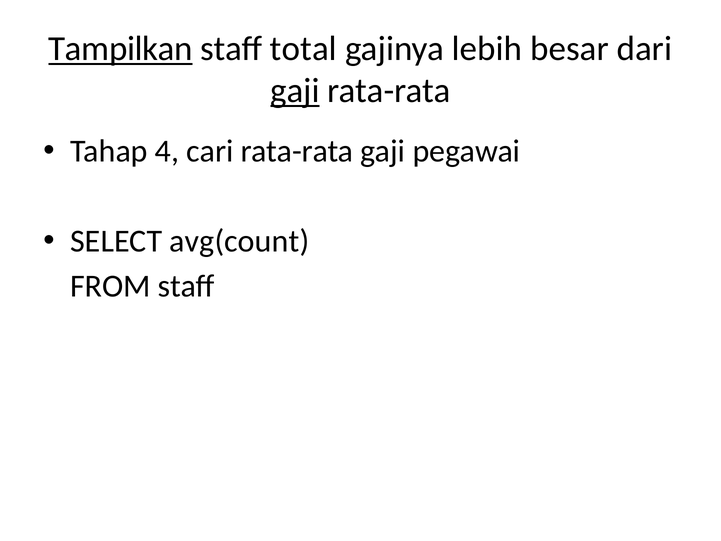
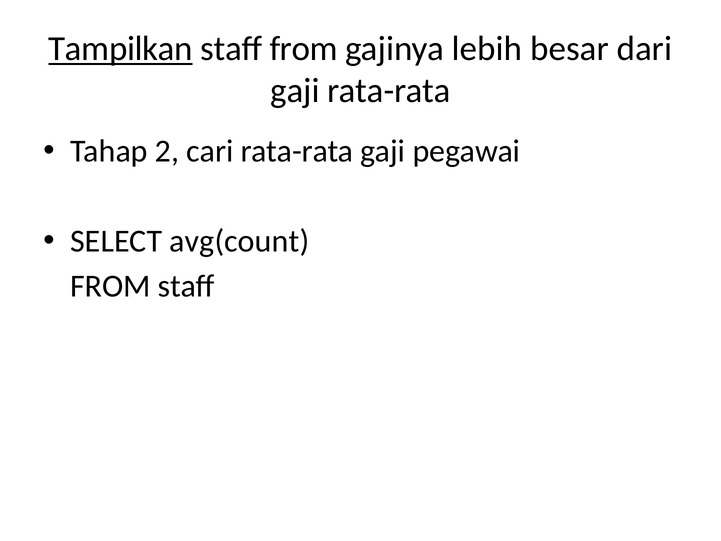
staff total: total -> from (304, 49)
gaji underline: present -> none (295, 91)
4: 4 -> 2 (167, 151)
